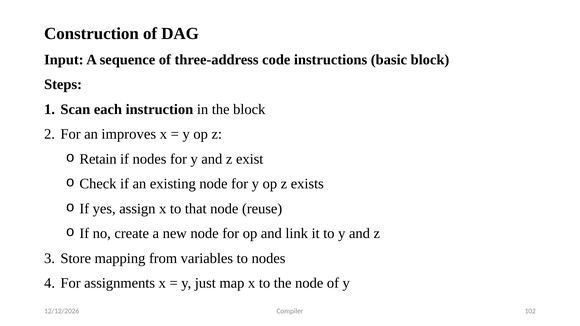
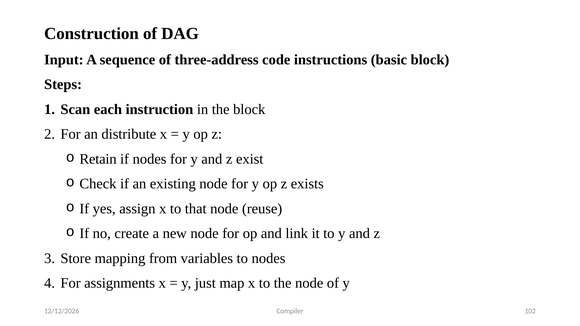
improves: improves -> distribute (129, 134)
